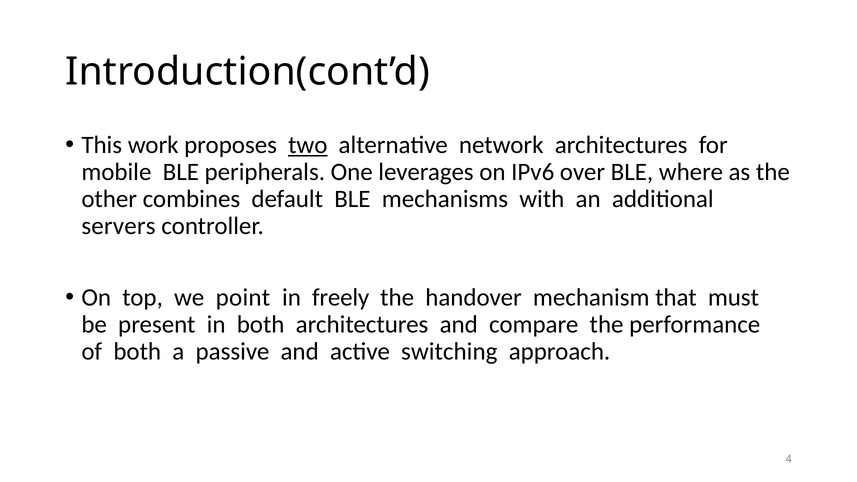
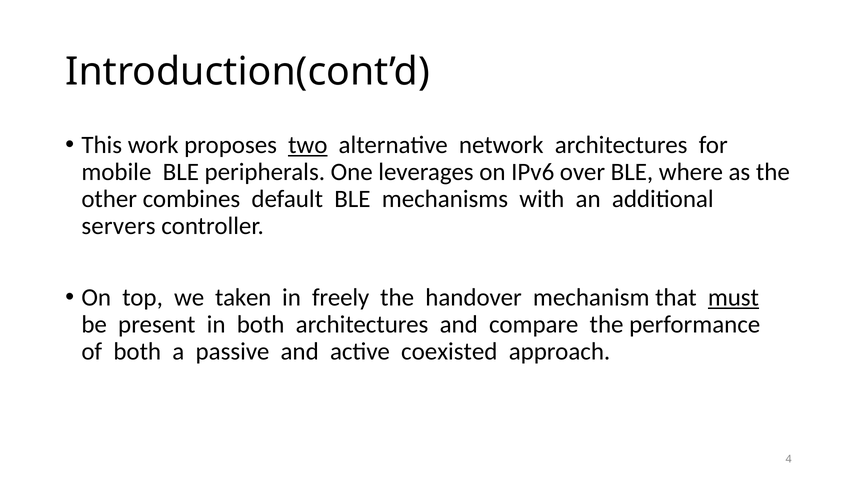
point: point -> taken (243, 298)
must underline: none -> present (733, 298)
switching: switching -> coexisted (449, 352)
